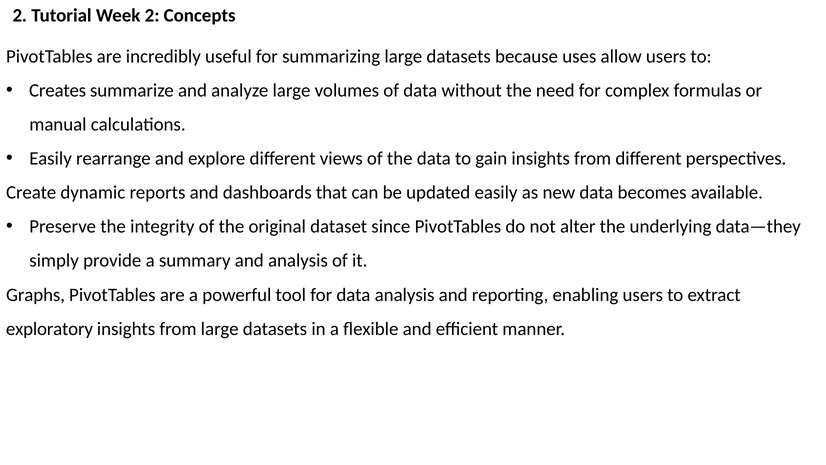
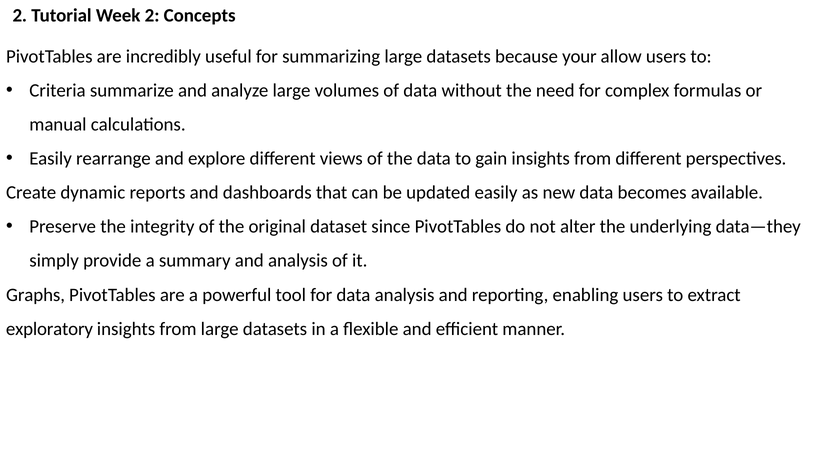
uses: uses -> your (579, 56)
Creates: Creates -> Criteria (58, 90)
